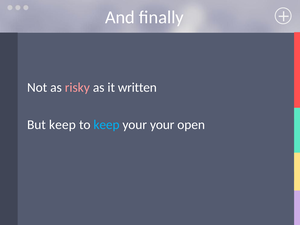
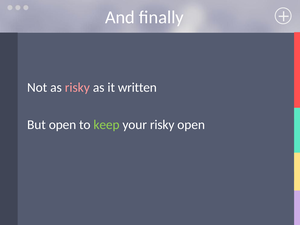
But keep: keep -> open (63, 125)
keep colour: light blue -> light green (107, 125)
your your: your -> risky (162, 125)
